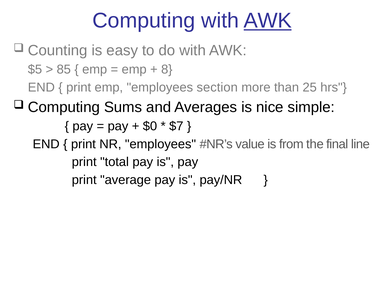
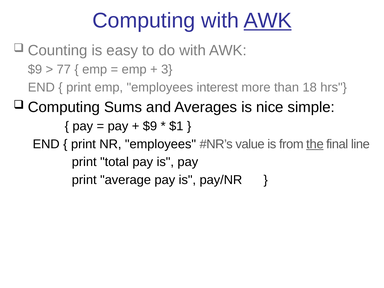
$5: $5 -> $9 (35, 69)
85: 85 -> 77 (64, 69)
8: 8 -> 3 (167, 69)
section: section -> interest (217, 87)
25: 25 -> 18 (310, 87)
$0: $0 -> $9 (150, 126)
$7: $7 -> $1 (176, 126)
the underline: none -> present (315, 144)
